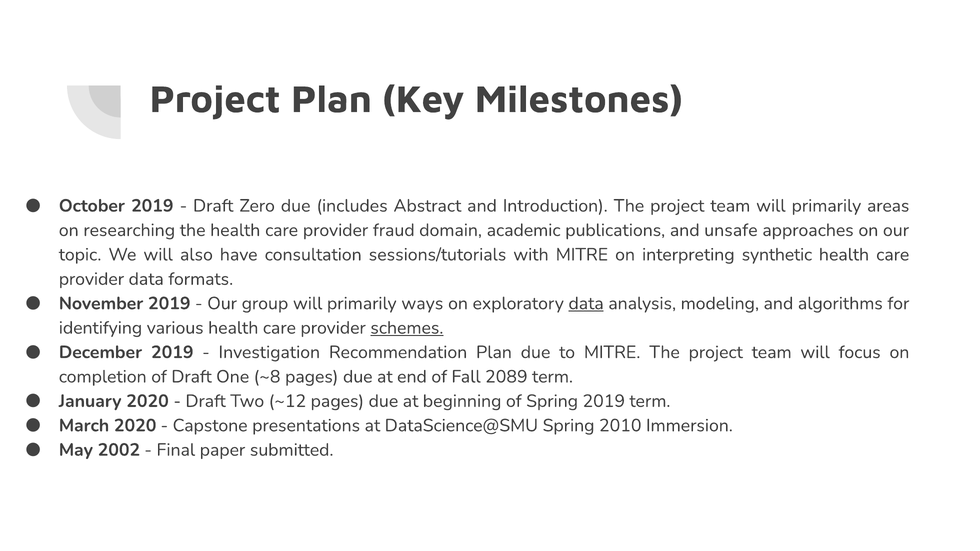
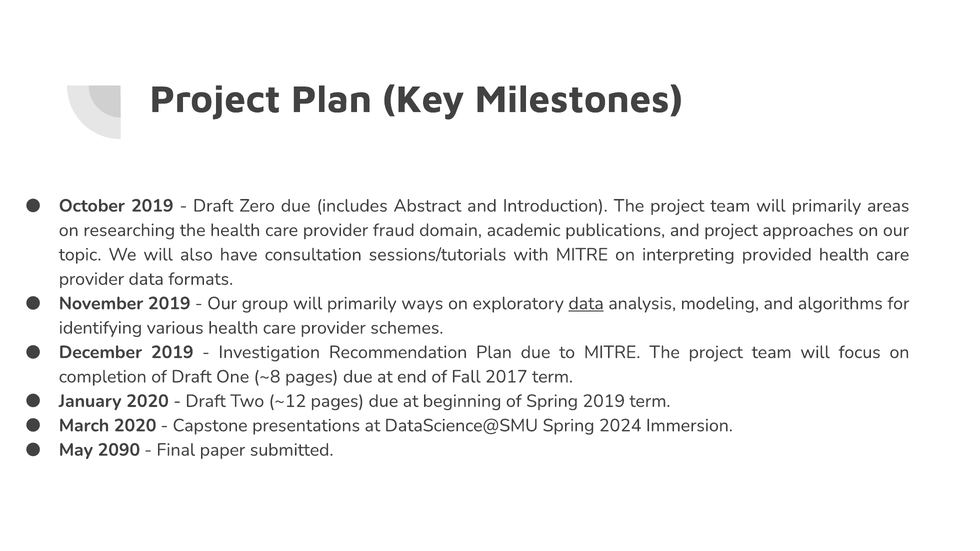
and unsafe: unsafe -> project (731, 230)
synthetic: synthetic -> provided (777, 255)
schemes underline: present -> none (407, 328)
2089: 2089 -> 2017 (506, 377)
2010: 2010 -> 2024 (620, 426)
2002: 2002 -> 2090 (119, 450)
